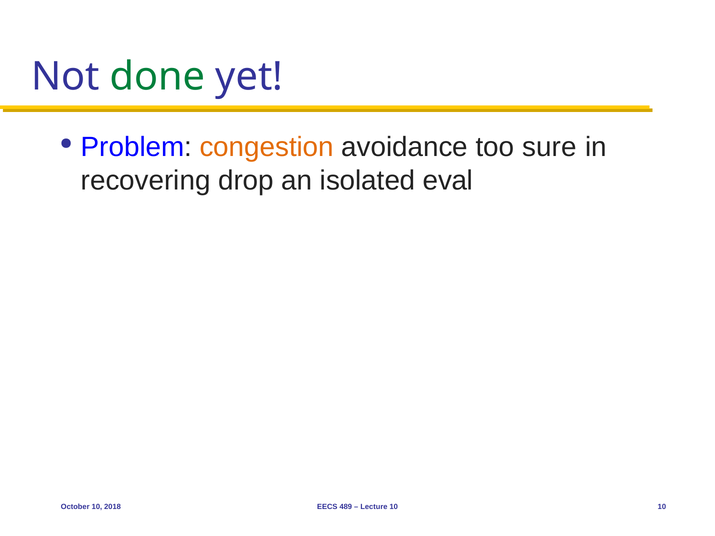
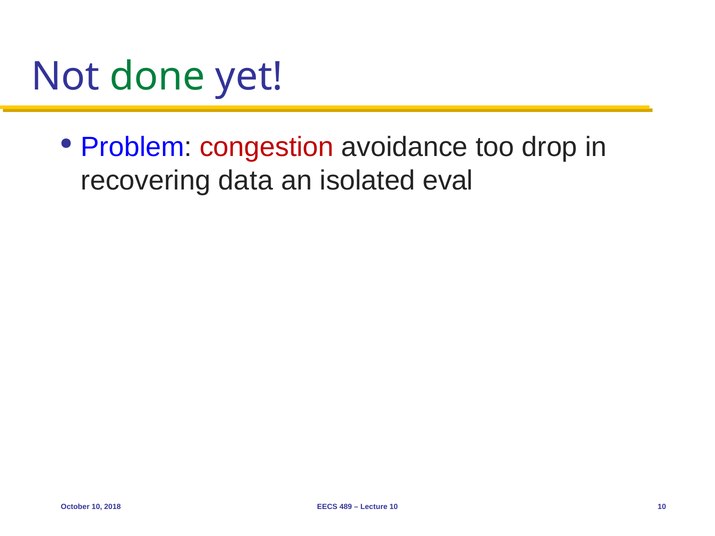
congestion colour: orange -> red (267, 147)
sure: sure -> drop (550, 147)
drop: drop -> data (246, 181)
